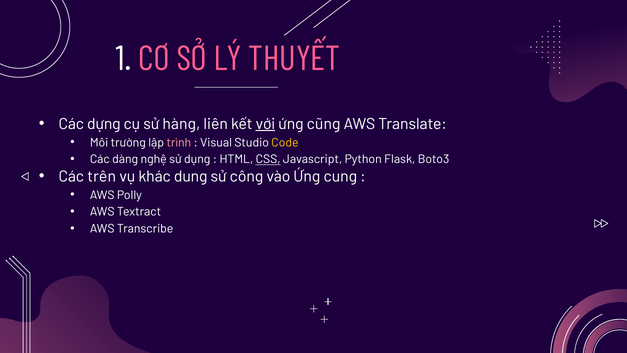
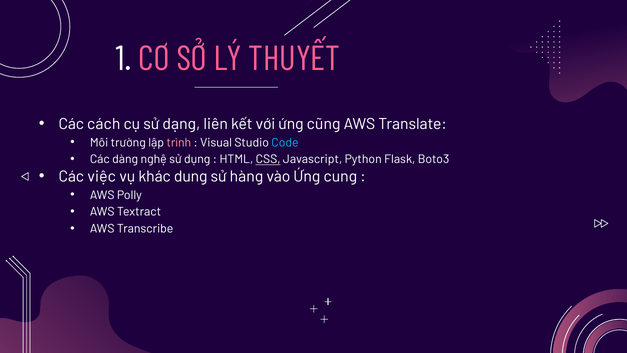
dựng: dựng -> cách (104, 124)
hàng: hàng -> dạng (181, 124)
với underline: present -> none (265, 124)
Code colour: yellow -> light blue (285, 142)
trên: trên -> việc (102, 176)
công: công -> hàng (246, 176)
